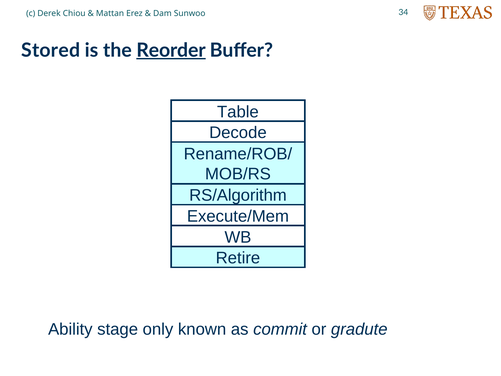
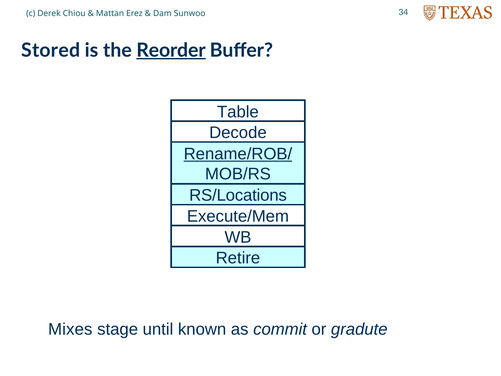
Rename/ROB/ underline: none -> present (238, 154)
RS/Algorithm: RS/Algorithm -> RS/Locations (238, 195)
Ability: Ability -> Mixes (70, 329)
only: only -> until (158, 329)
